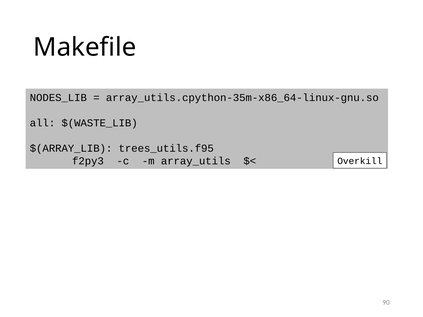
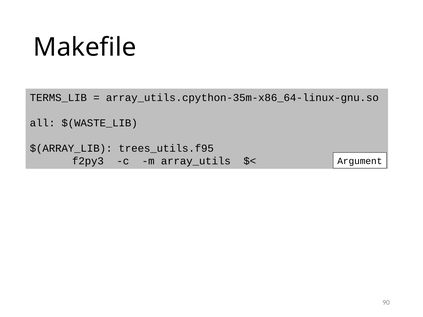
NODES_LIB: NODES_LIB -> TERMS_LIB (58, 98)
Overkill: Overkill -> Argument (360, 161)
